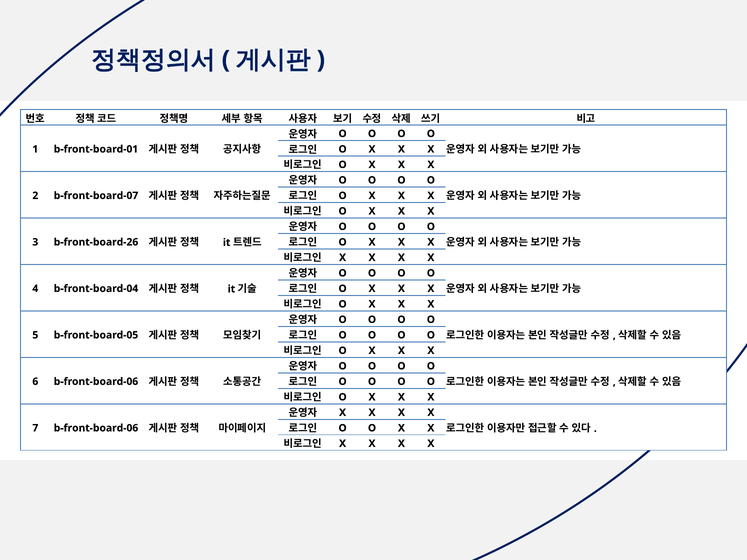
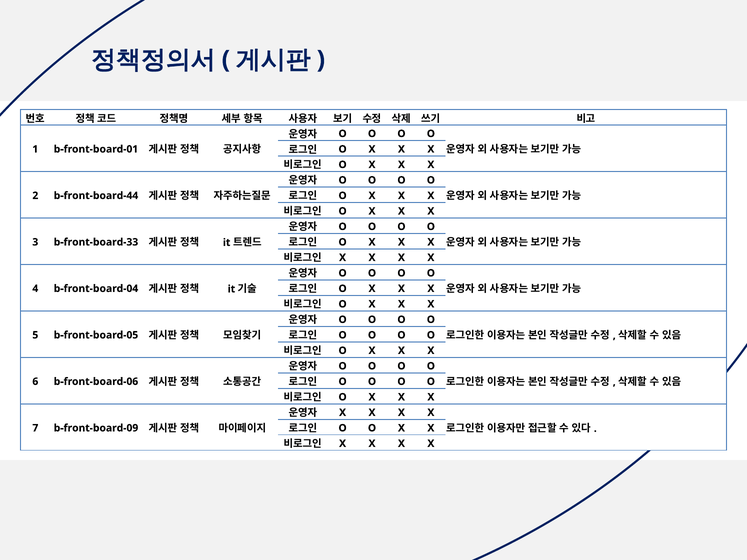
b-front-board-07: b-front-board-07 -> b-front-board-44 (96, 196)
b-front-board-26: b-front-board-26 -> b-front-board-33 (96, 242)
7 b-front-board-06: b-front-board-06 -> b-front-board-09 (96, 428)
